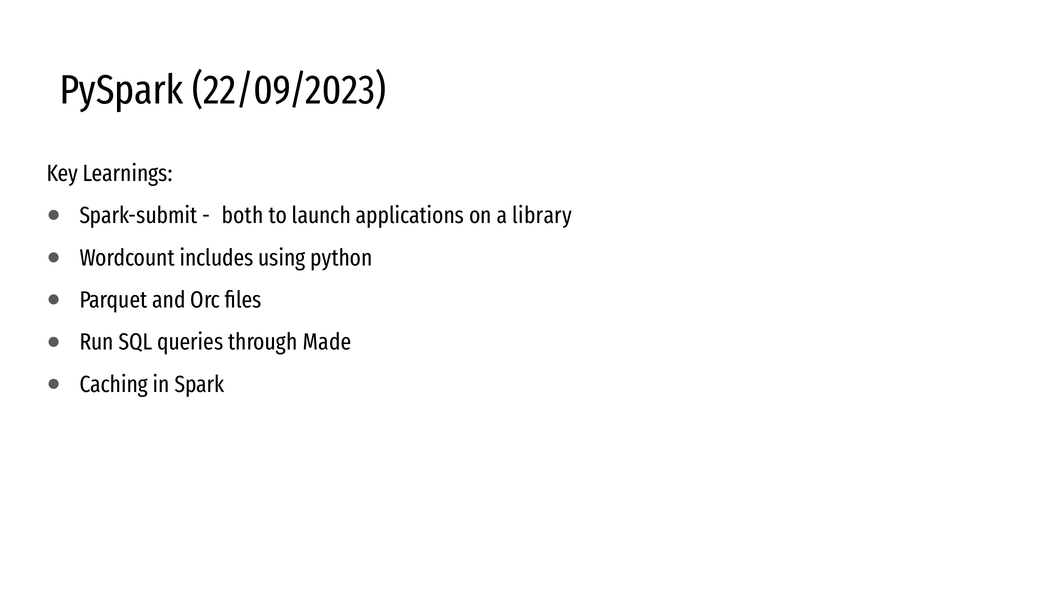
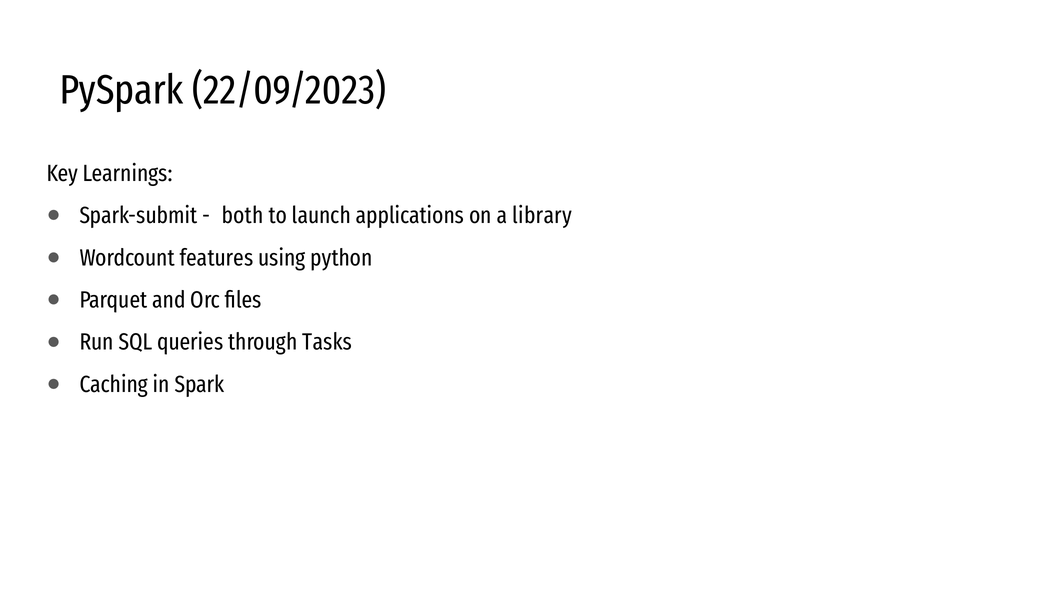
includes: includes -> features (217, 258)
Made: Made -> Tasks (327, 342)
